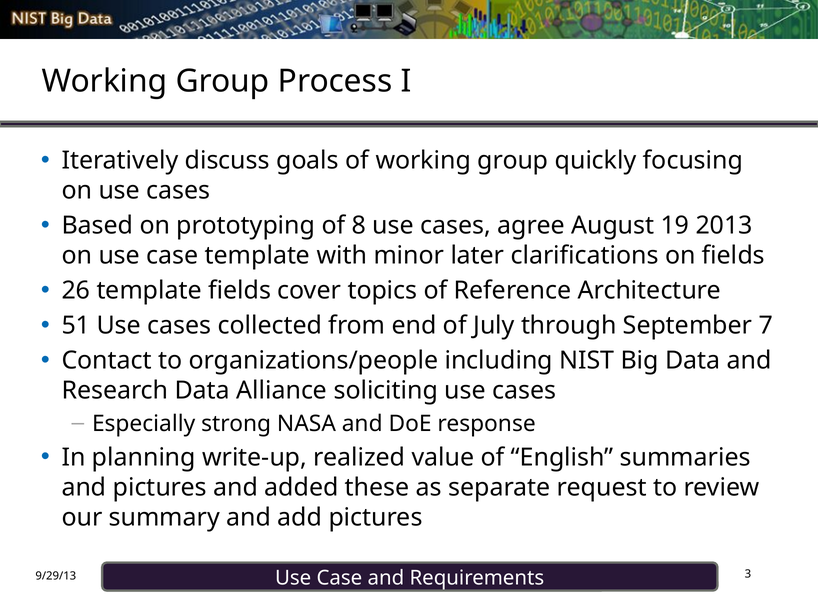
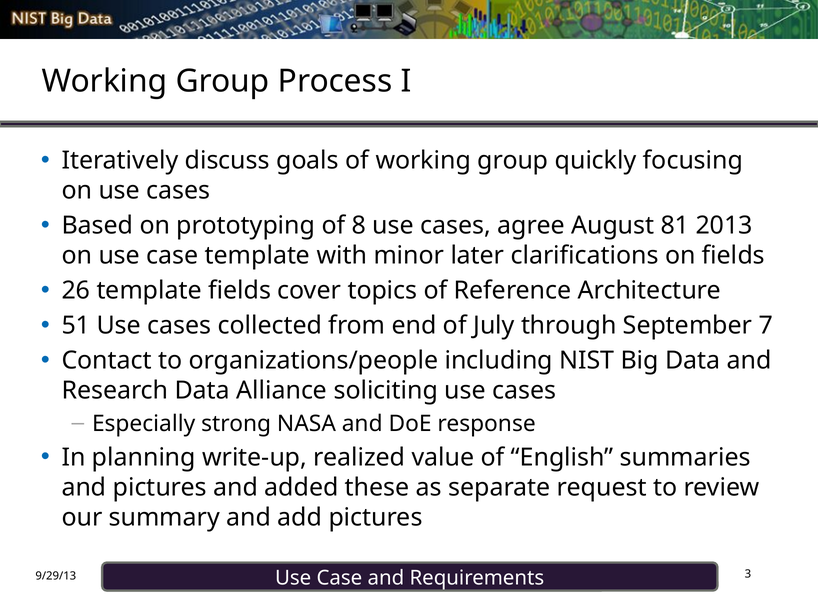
19: 19 -> 81 (675, 226)
